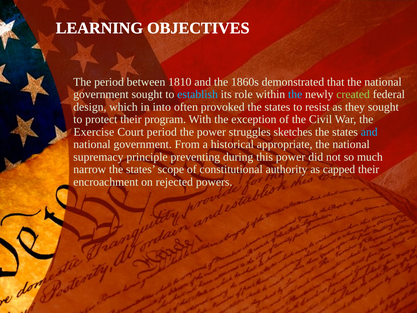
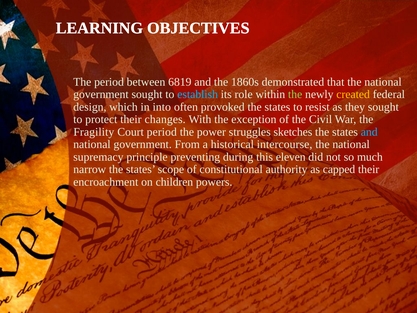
1810: 1810 -> 6819 (180, 82)
the colour: light blue -> light green (295, 94)
created colour: light green -> yellow (353, 94)
program: program -> changes (165, 119)
Exercise: Exercise -> Fragility (94, 132)
appropriate: appropriate -> intercourse (285, 144)
this power: power -> eleven (291, 157)
rejected: rejected -> children (174, 182)
